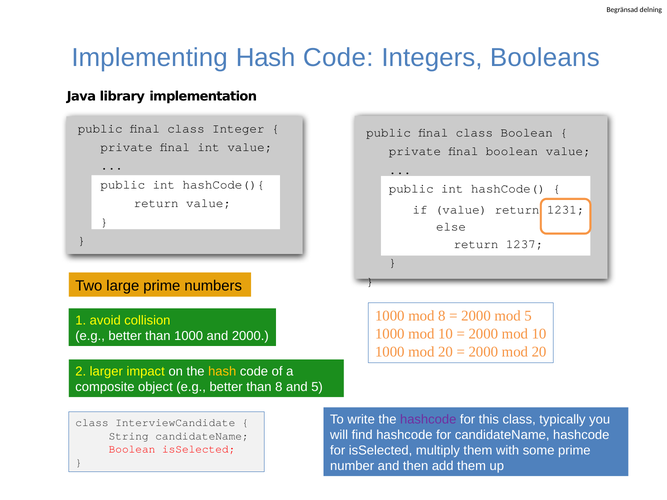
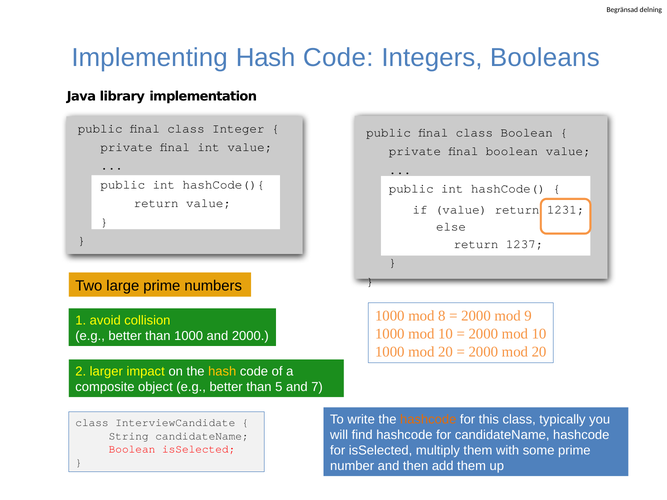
mod 5: 5 -> 9 (528, 316)
than 8: 8 -> 5 (279, 387)
and 5: 5 -> 7 (317, 387)
hashcode colour: purple -> orange (428, 420)
